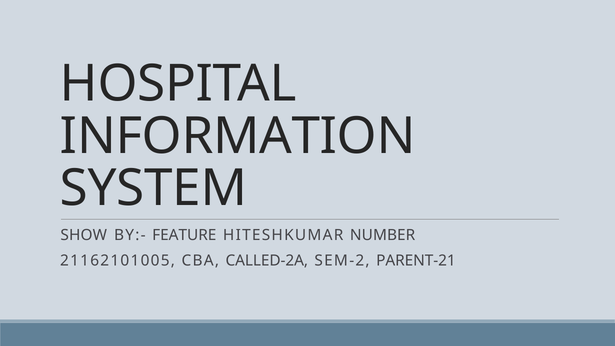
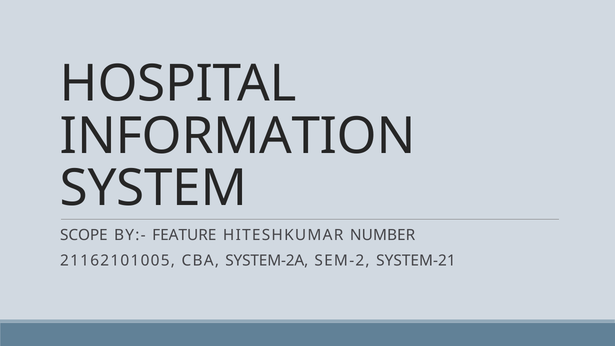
SHOW: SHOW -> SCOPE (84, 235)
CALLED-2A: CALLED-2A -> SYSTEM-2A (267, 261)
PARENT-21: PARENT-21 -> SYSTEM-21 (416, 261)
